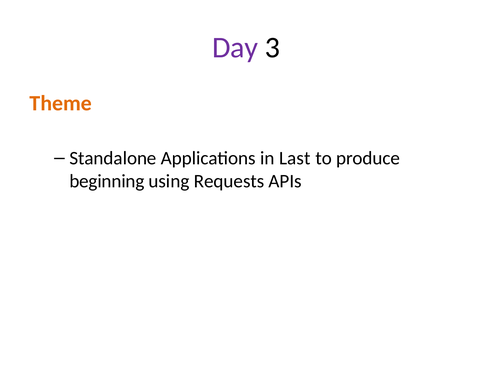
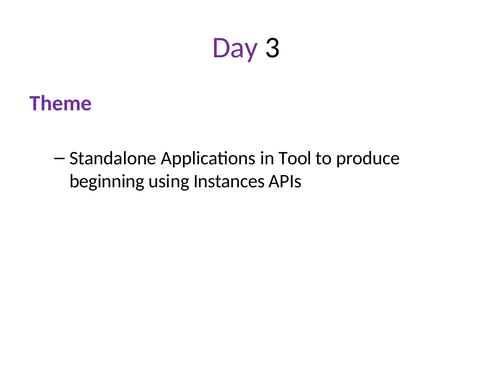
Theme colour: orange -> purple (61, 103)
Last: Last -> Tool (295, 158)
Requests: Requests -> Instances (229, 181)
